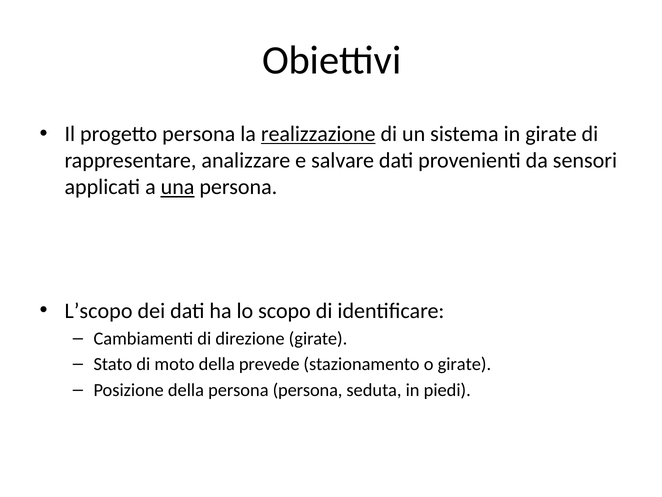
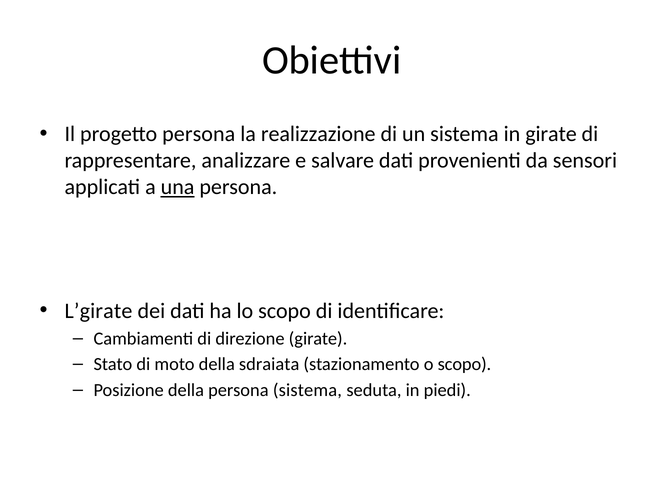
realizzazione underline: present -> none (318, 134)
L’scopo: L’scopo -> L’girate (98, 310)
prevede: prevede -> sdraiata (269, 364)
o girate: girate -> scopo (464, 364)
persona persona: persona -> sistema (307, 390)
